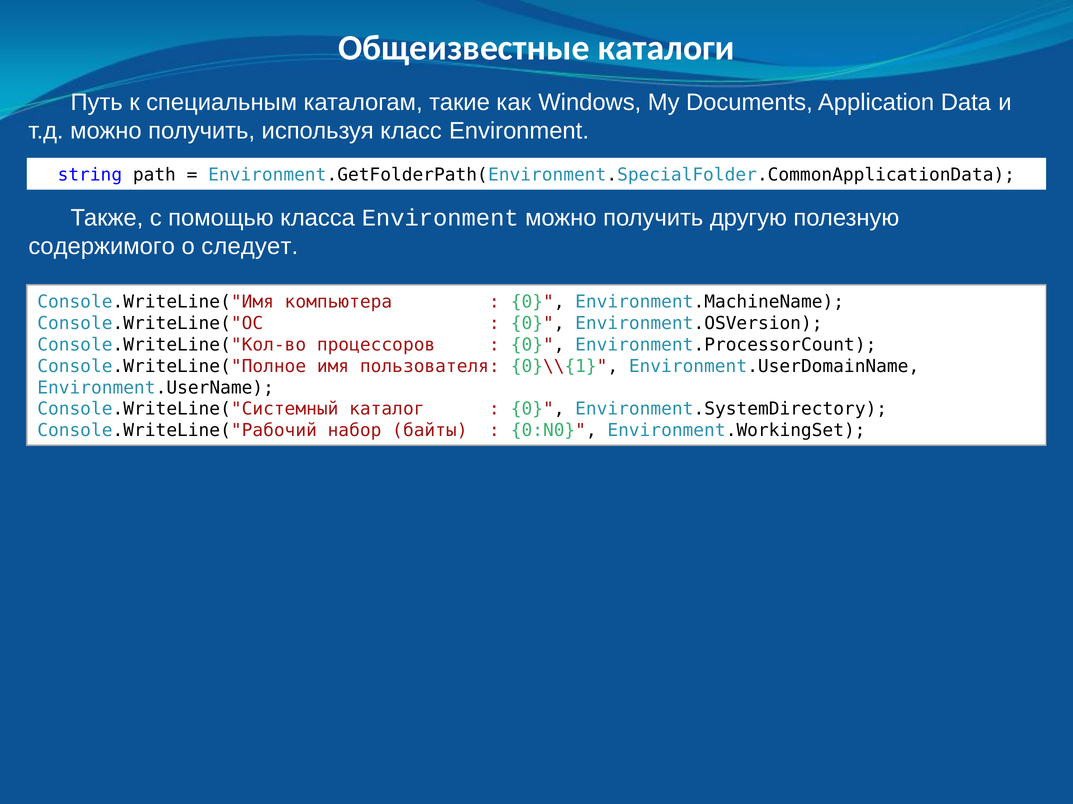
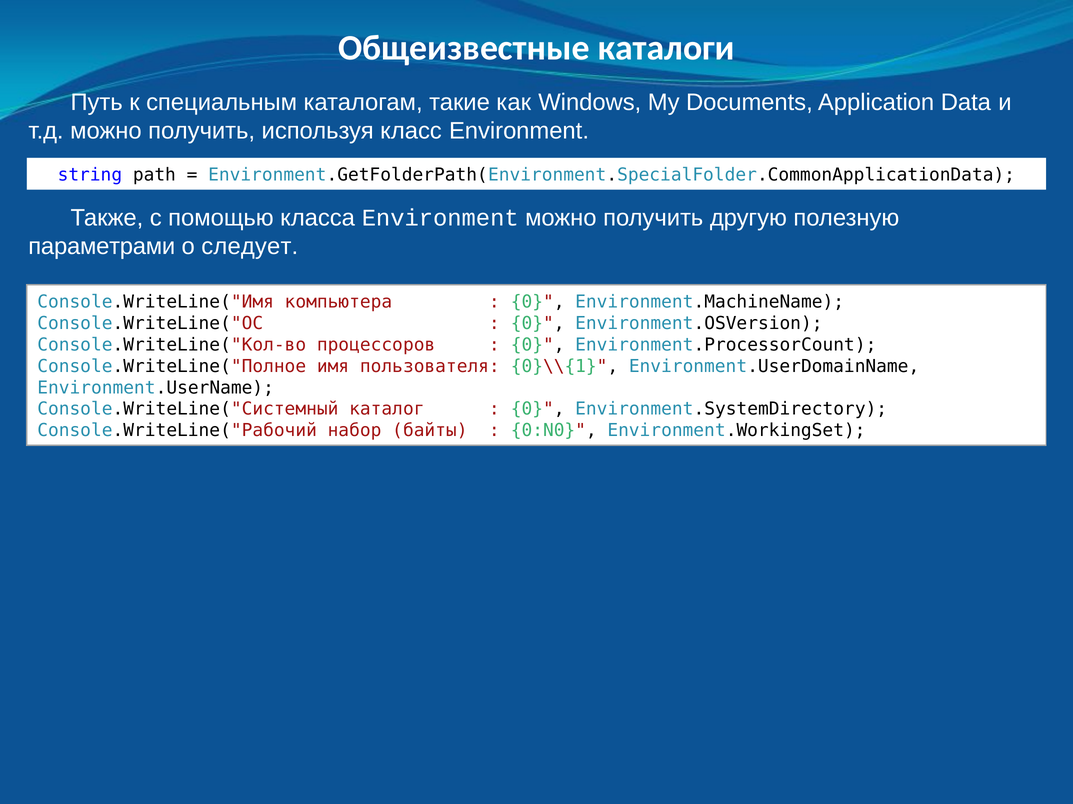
содержимого: содержимого -> параметрами (102, 247)
